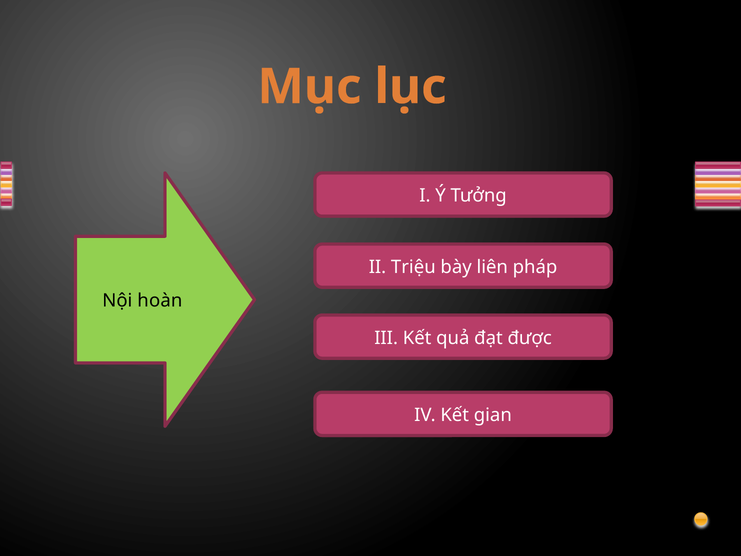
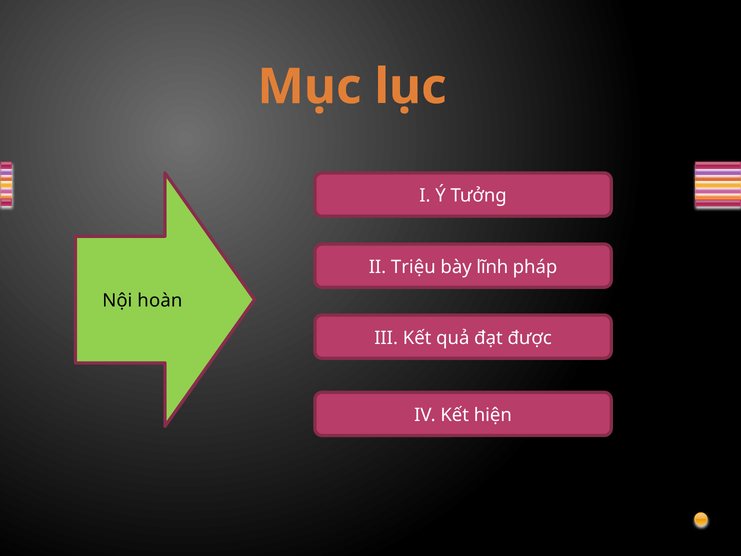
liên: liên -> lĩnh (492, 267)
gian: gian -> hiện (493, 415)
